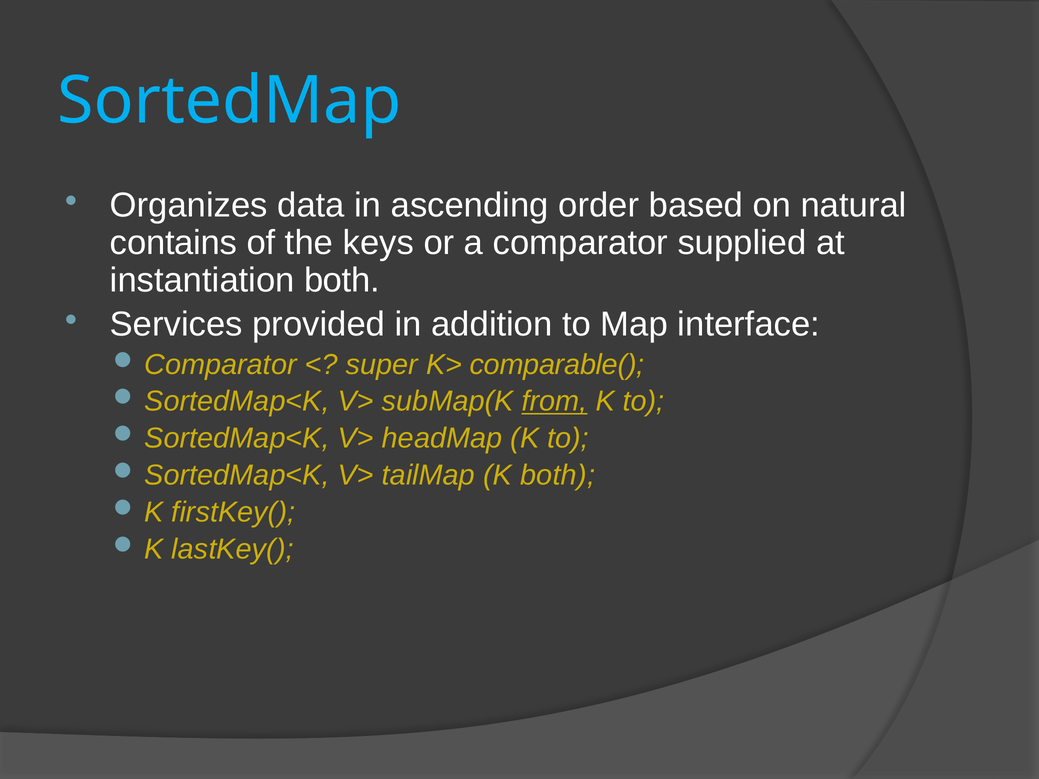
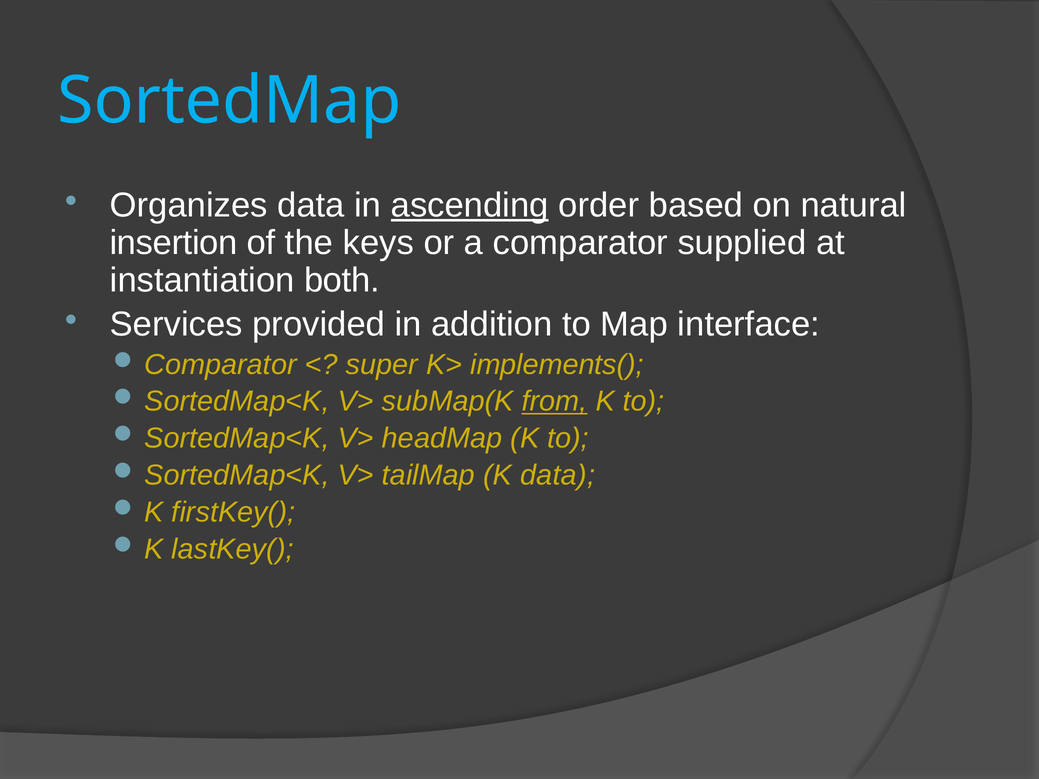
ascending underline: none -> present (470, 205)
contains: contains -> insertion (174, 243)
comparable(: comparable( -> implements( (557, 365)
K both: both -> data (558, 475)
